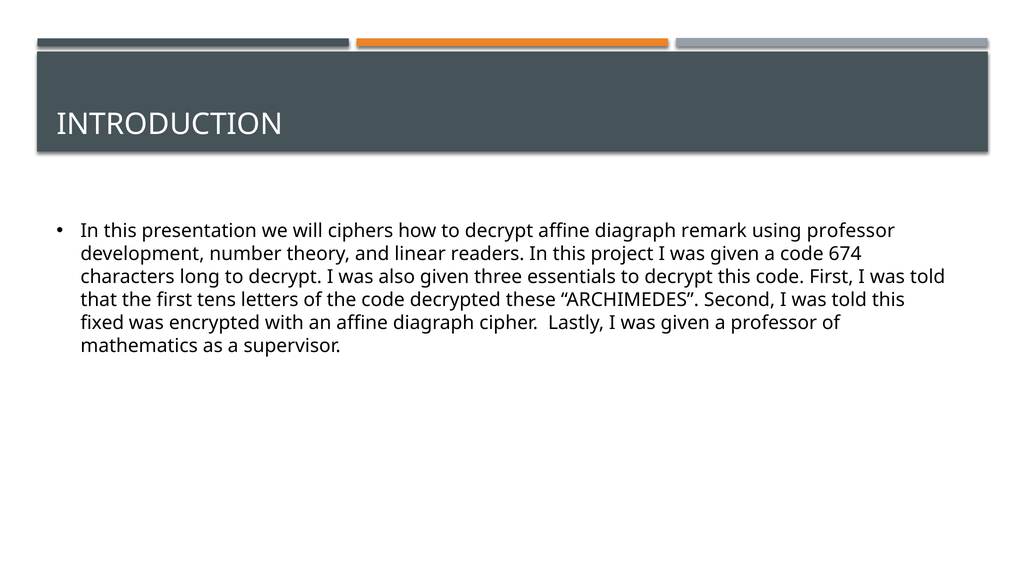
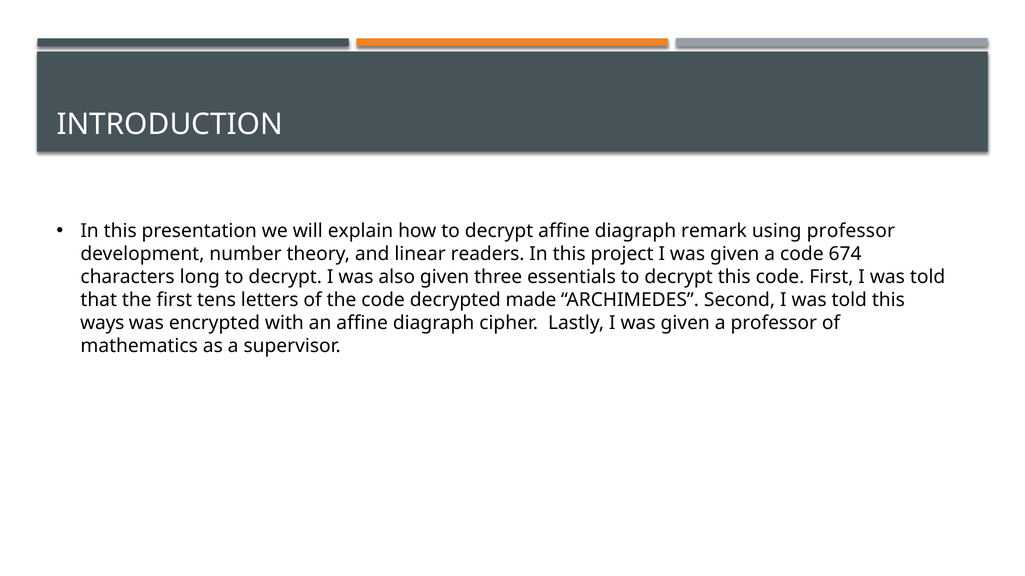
ciphers: ciphers -> explain (360, 231)
these: these -> made (531, 300)
fixed: fixed -> ways (102, 323)
